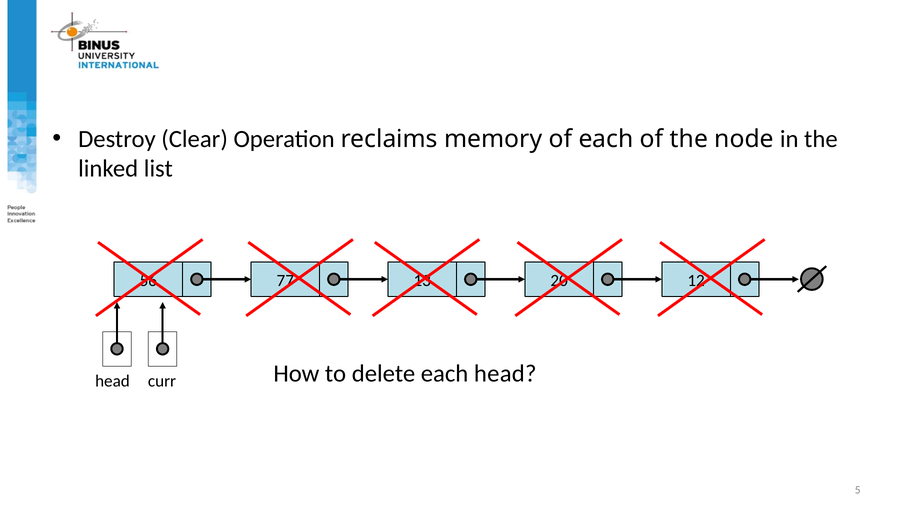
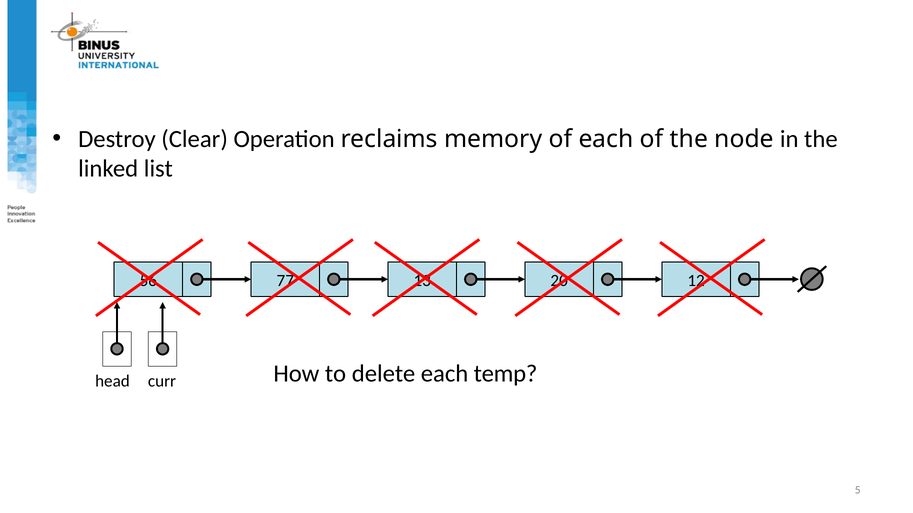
each head: head -> temp (505, 374)
